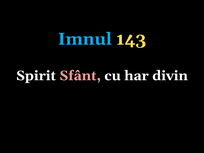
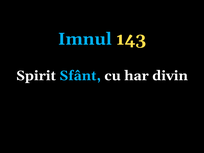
Sfânt colour: pink -> light blue (80, 76)
